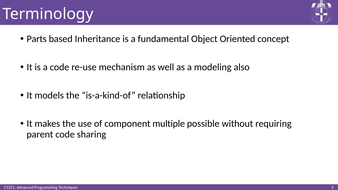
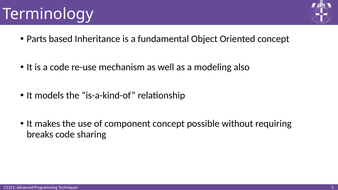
component multiple: multiple -> concept (169, 124)
parent: parent -> breaks (40, 134)
